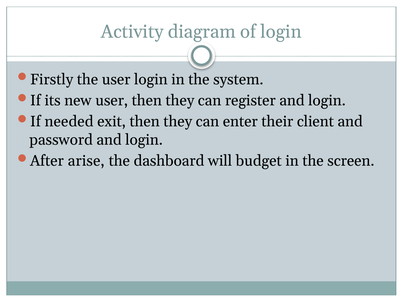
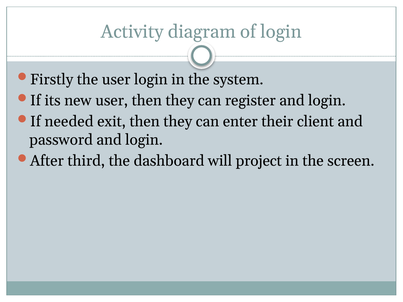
arise: arise -> third (86, 161)
budget: budget -> project (259, 161)
